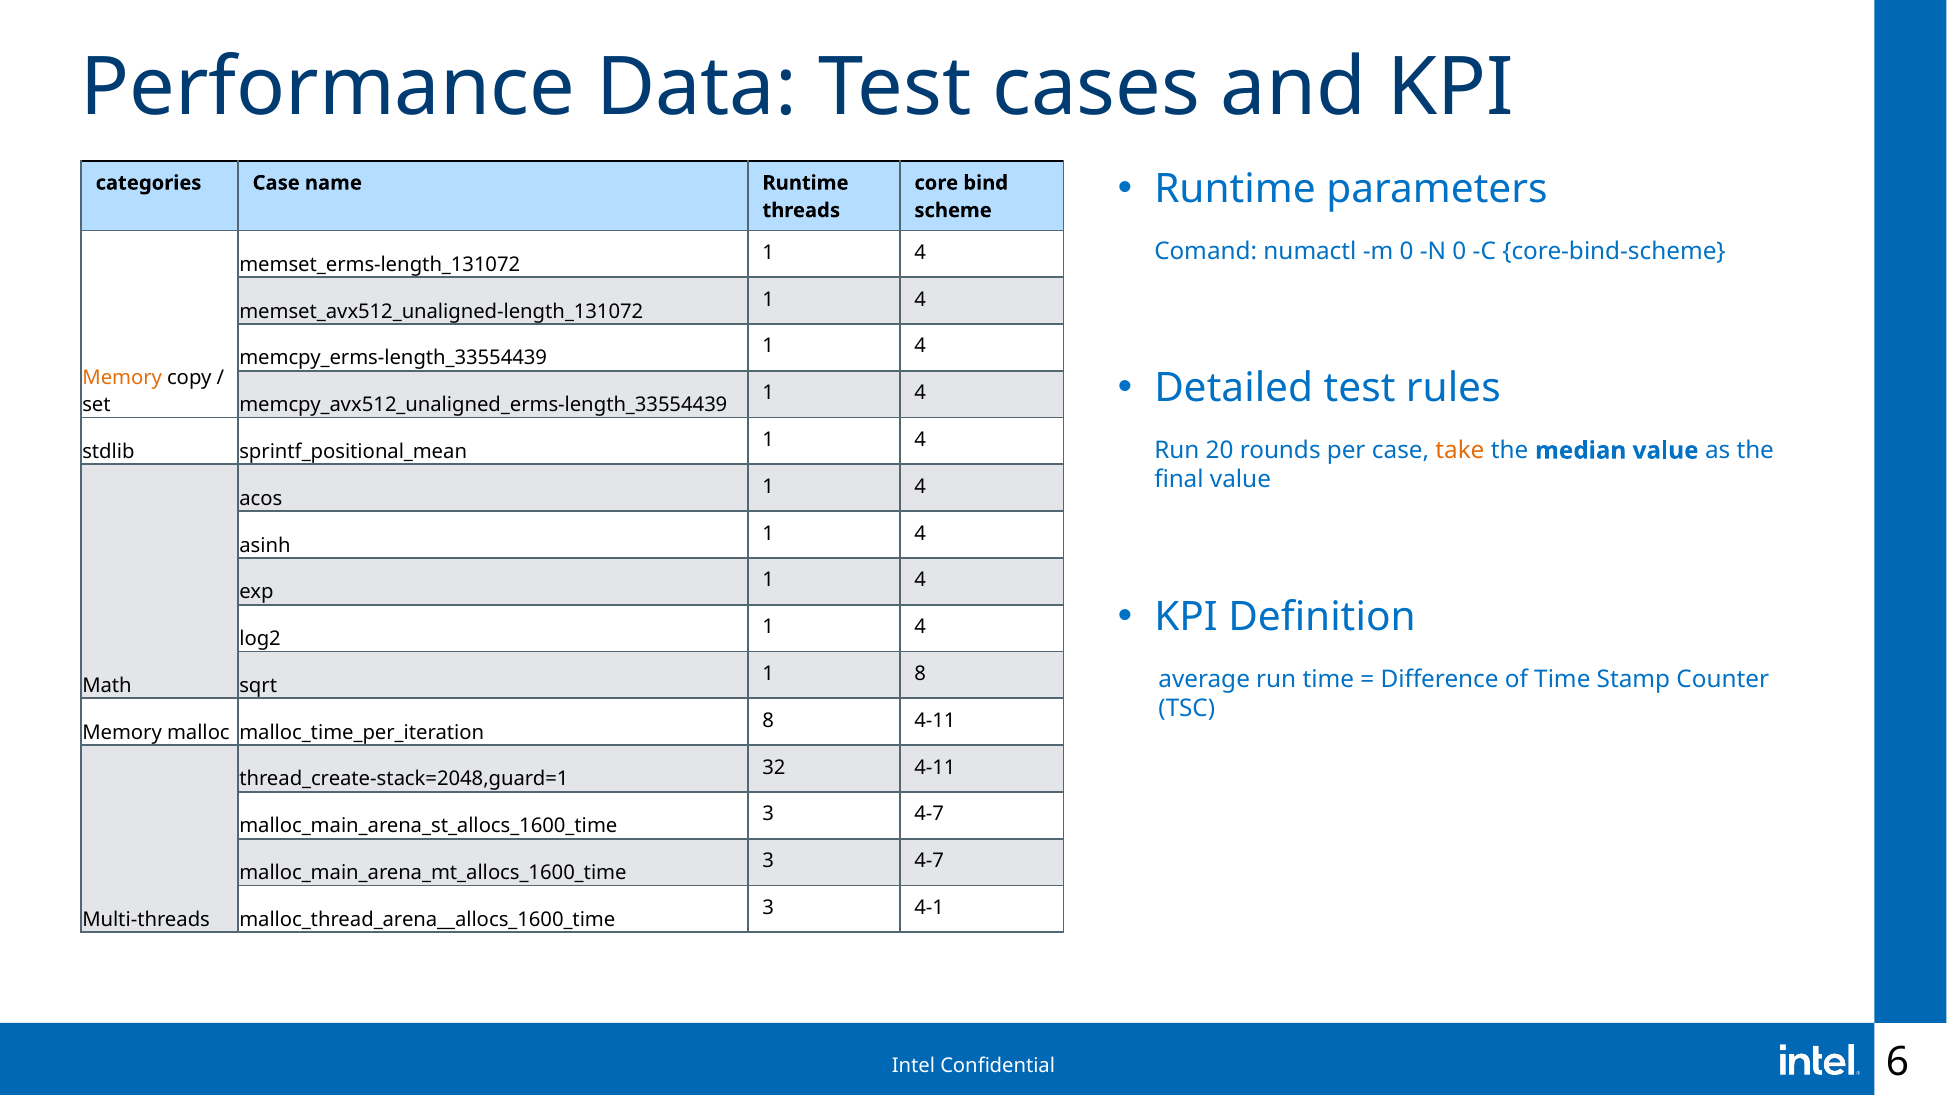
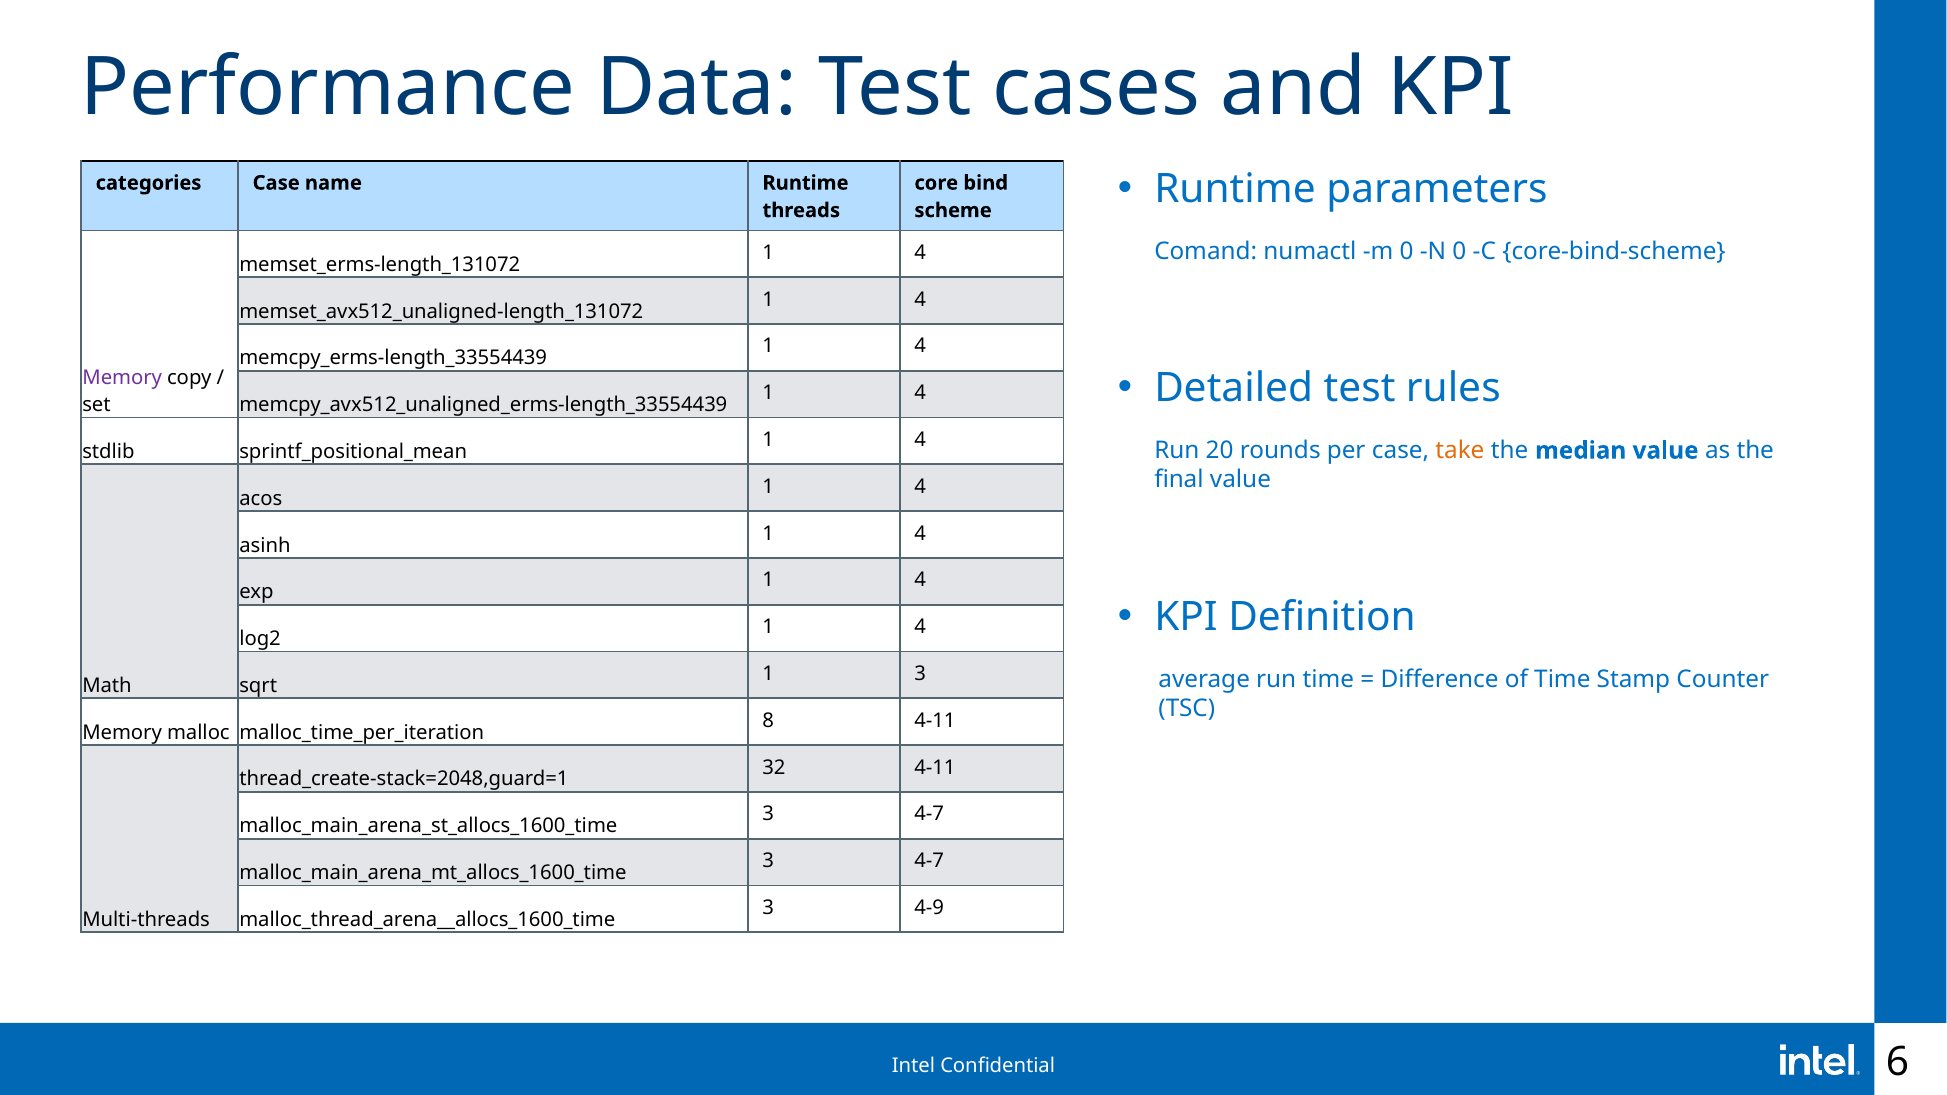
Memory colour: orange -> purple (122, 378)
1 8: 8 -> 3 (920, 674)
4-1: 4-1 -> 4-9 (929, 908)
